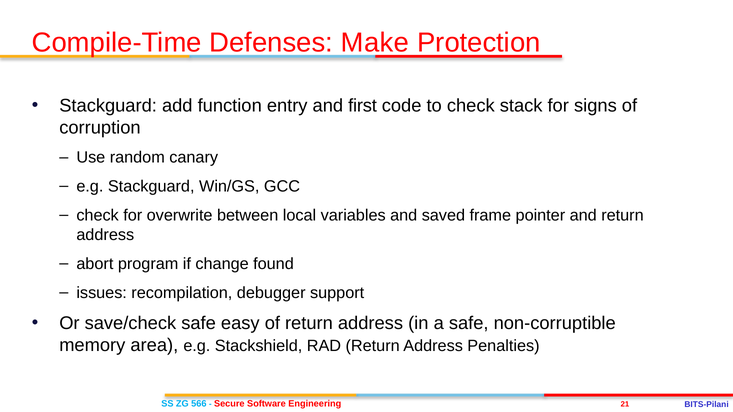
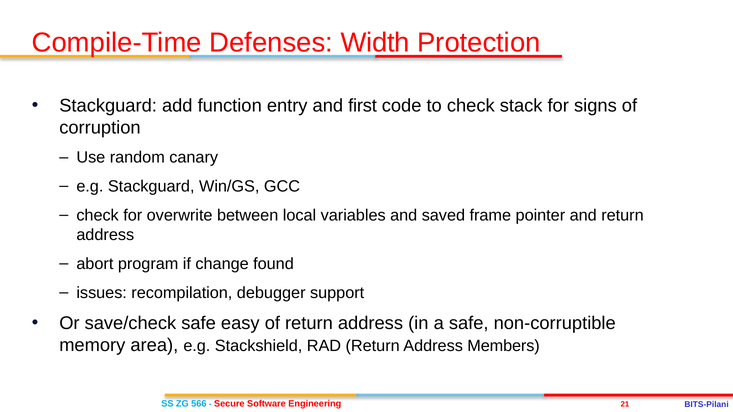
Make: Make -> Width (375, 43)
Penalties: Penalties -> Members (504, 346)
